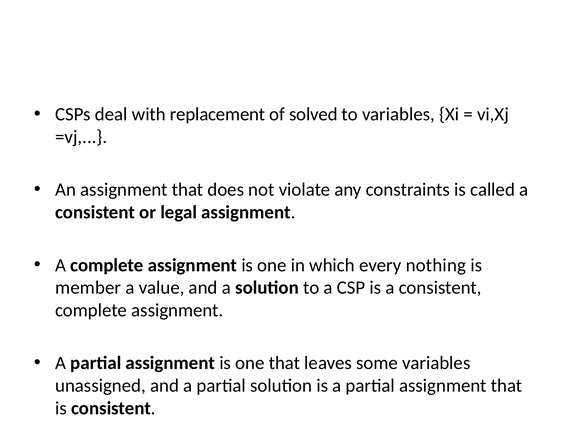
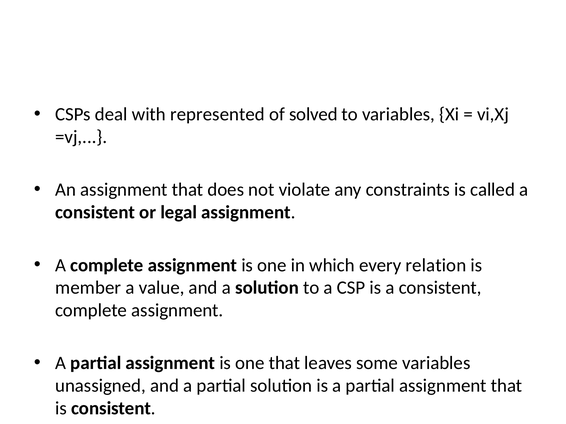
replacement: replacement -> represented (217, 115)
nothing: nothing -> relation (436, 265)
